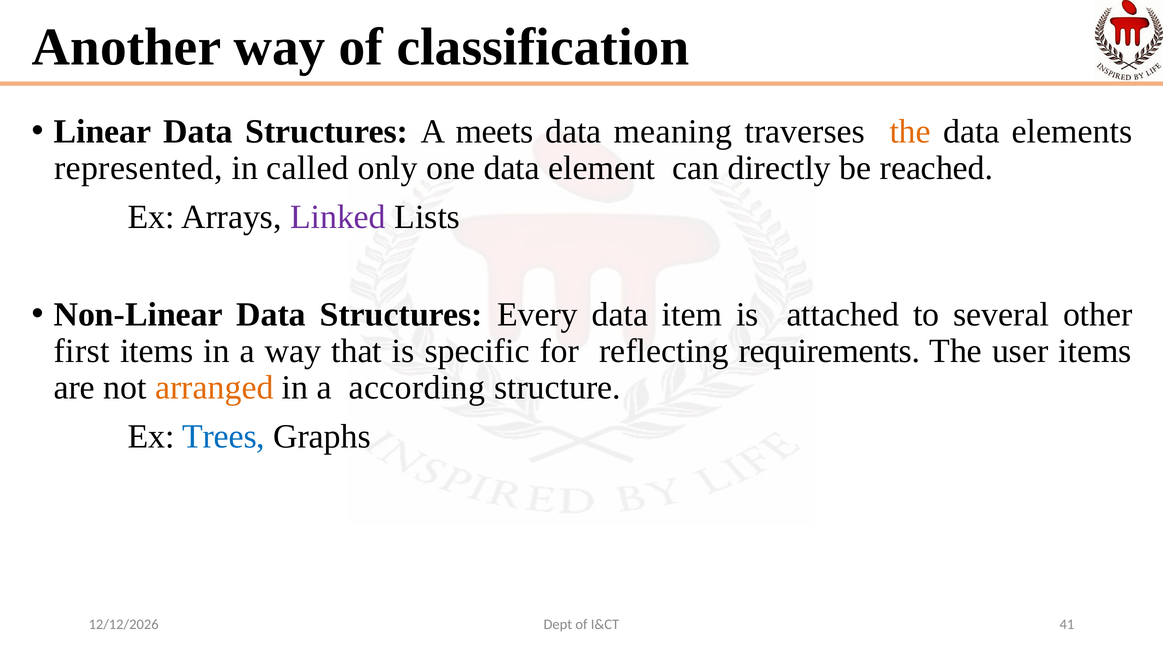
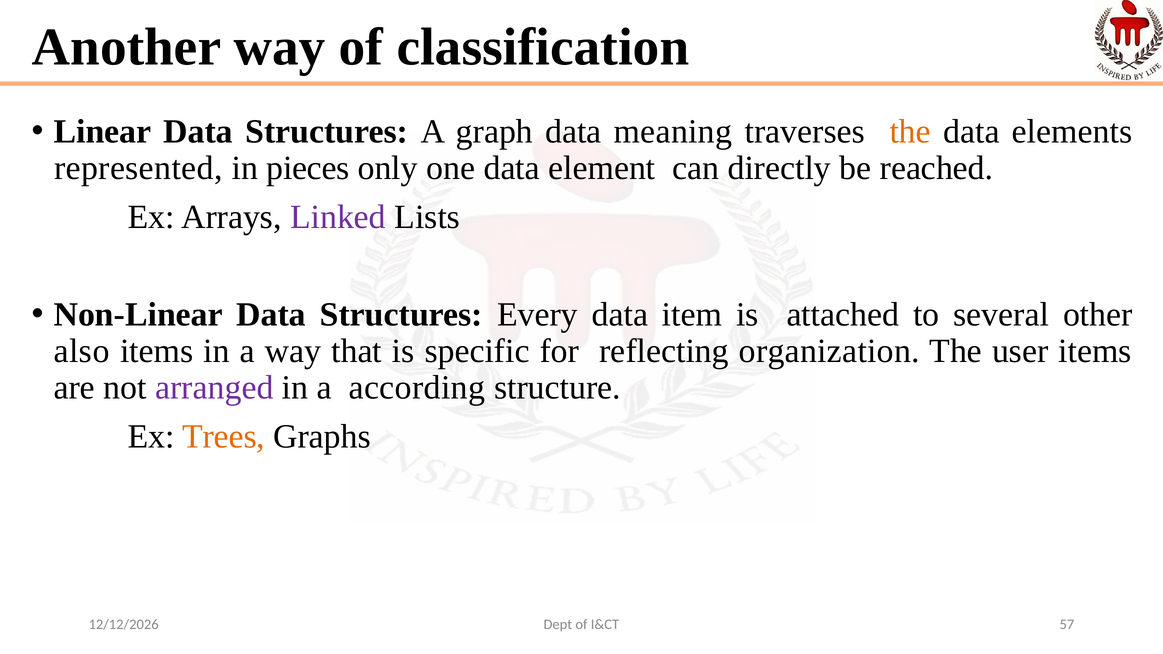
meets: meets -> graph (494, 132)
called: called -> pieces (308, 168)
first: first -> also (82, 351)
requirements: requirements -> organization (829, 351)
arranged colour: orange -> purple (214, 388)
Trees colour: blue -> orange (224, 437)
41: 41 -> 57 (1067, 625)
